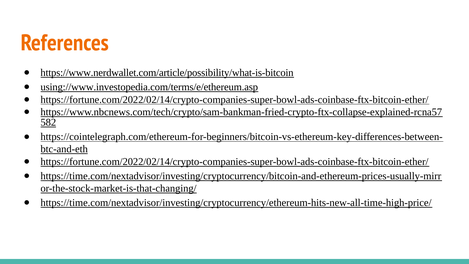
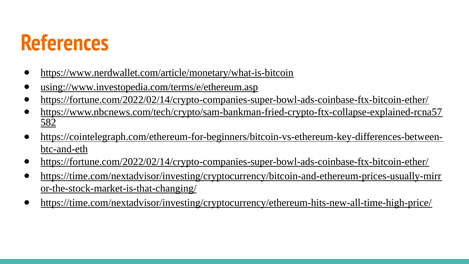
https://www.nerdwallet.com/article/possibility/what-is-bitcoin: https://www.nerdwallet.com/article/possibility/what-is-bitcoin -> https://www.nerdwallet.com/article/monetary/what-is-bitcoin (167, 73)
